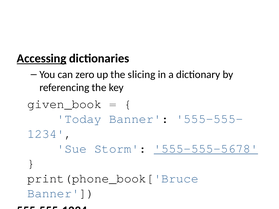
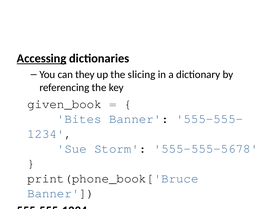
zero: zero -> they (85, 75)
Today: Today -> Bites (79, 119)
555-555-5678 underline: present -> none (206, 149)
